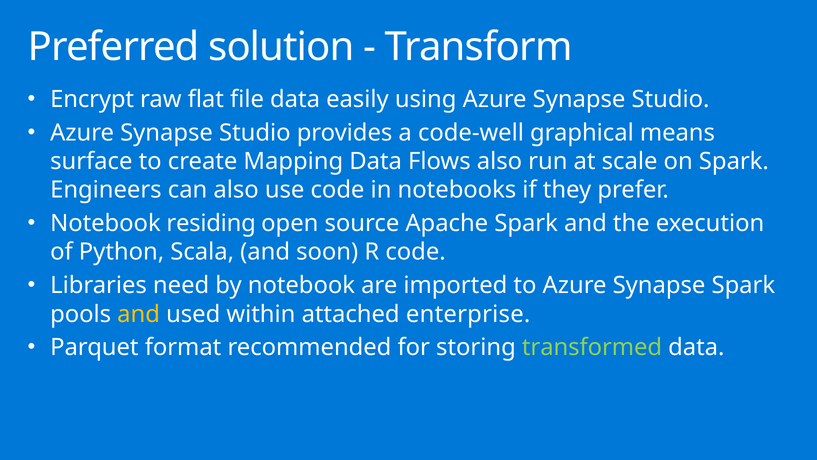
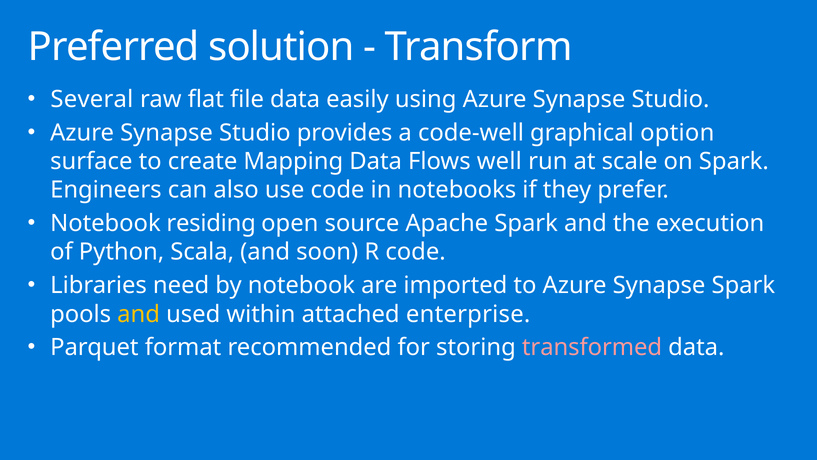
Encrypt: Encrypt -> Several (92, 99)
means: means -> option (677, 133)
Flows also: also -> well (499, 161)
transformed colour: light green -> pink (592, 347)
